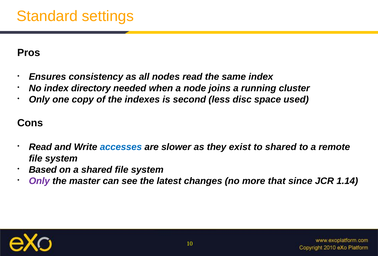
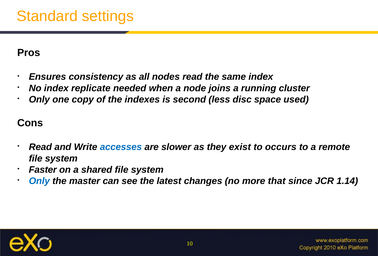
directory: directory -> replicate (91, 88)
to shared: shared -> occurs (281, 147)
Based: Based -> Faster (43, 170)
Only colour: purple -> blue (39, 181)
